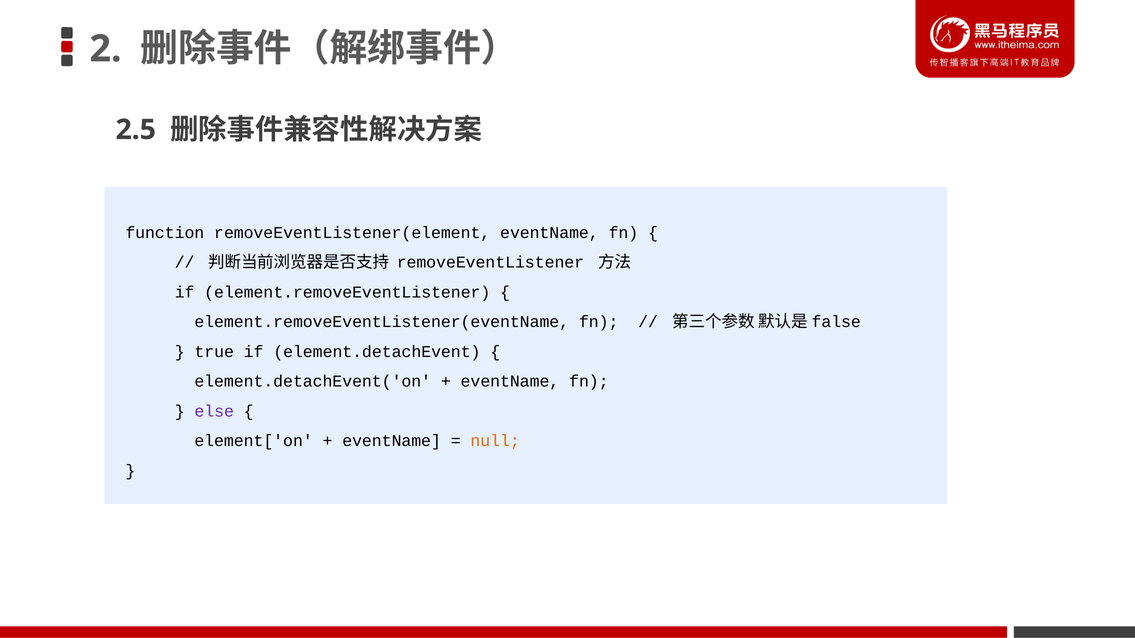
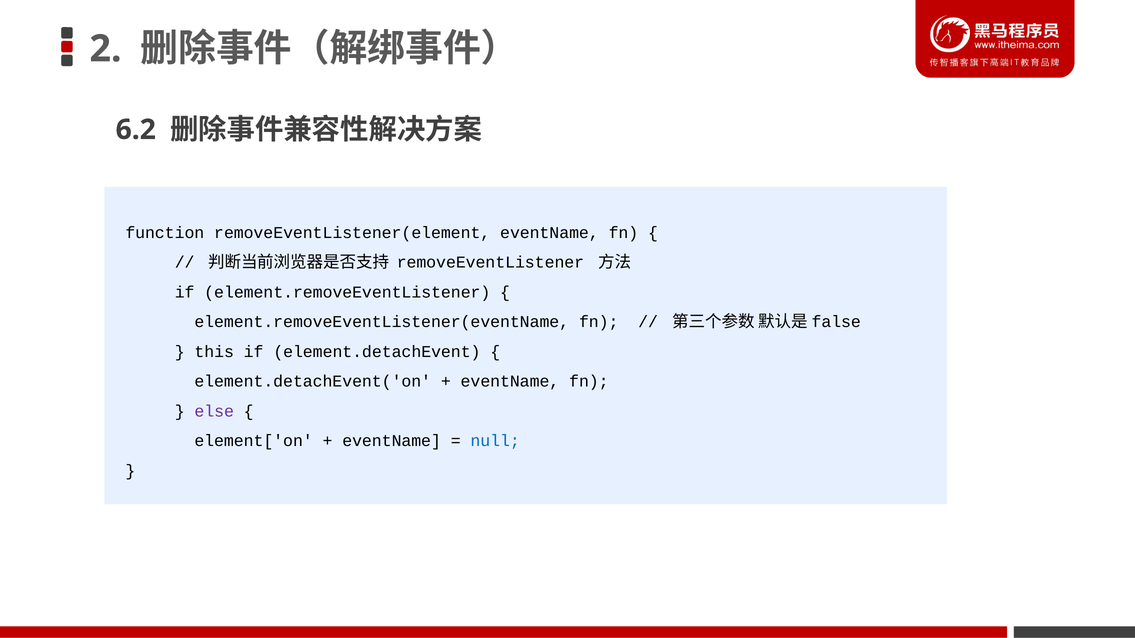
2.5: 2.5 -> 6.2 (136, 130)
true: true -> this (214, 352)
null colour: orange -> blue (495, 441)
